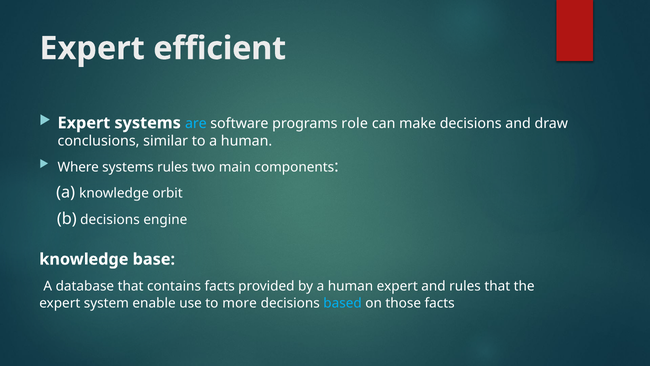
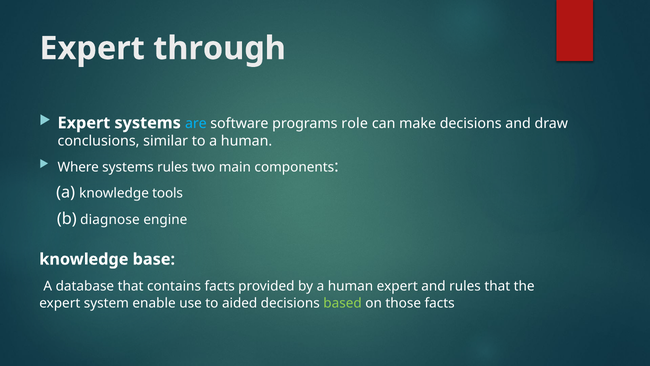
efficient: efficient -> through (220, 48)
orbit: orbit -> tools (168, 193)
b decisions: decisions -> diagnose (110, 220)
more: more -> aided (240, 303)
based colour: light blue -> light green (343, 303)
